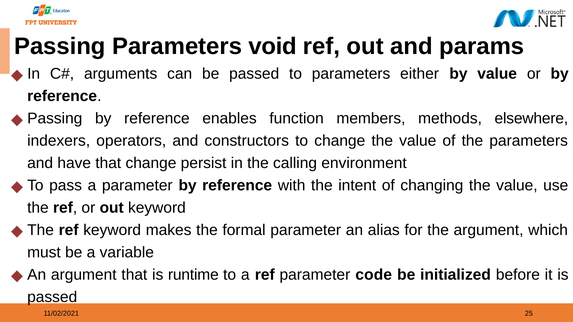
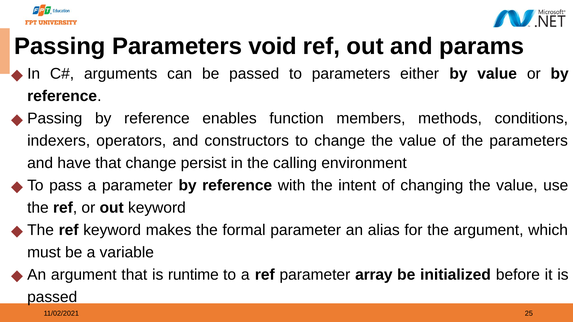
elsewhere: elsewhere -> conditions (531, 119)
code: code -> array (374, 275)
